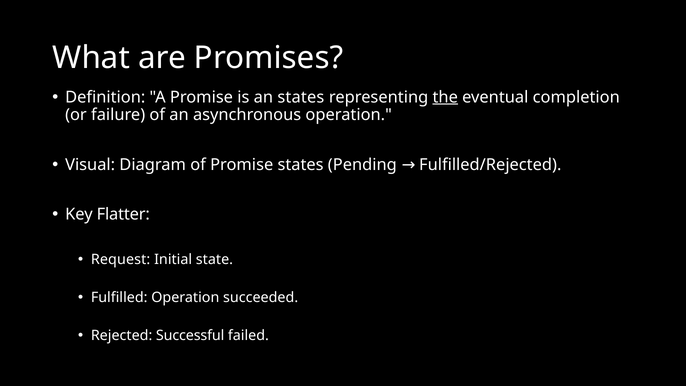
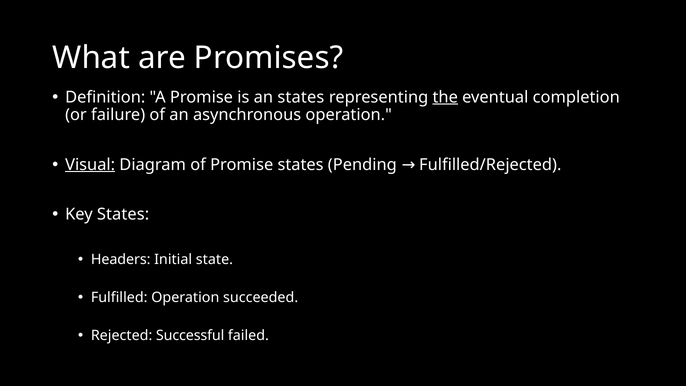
Visual underline: none -> present (90, 165)
Key Flatter: Flatter -> States (123, 214)
Request: Request -> Headers (121, 259)
